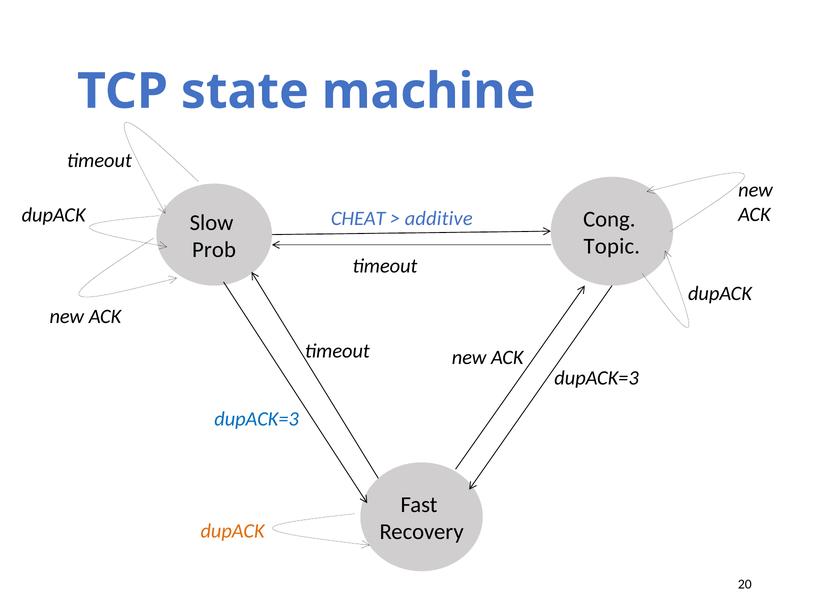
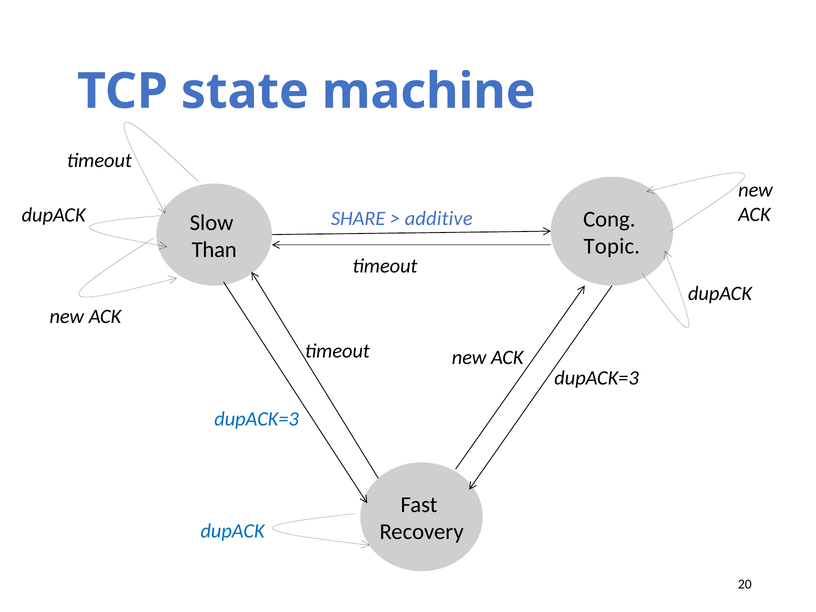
CHEAT: CHEAT -> SHARE (358, 219)
Prob: Prob -> Than (214, 250)
dupACK colour: orange -> blue (233, 531)
